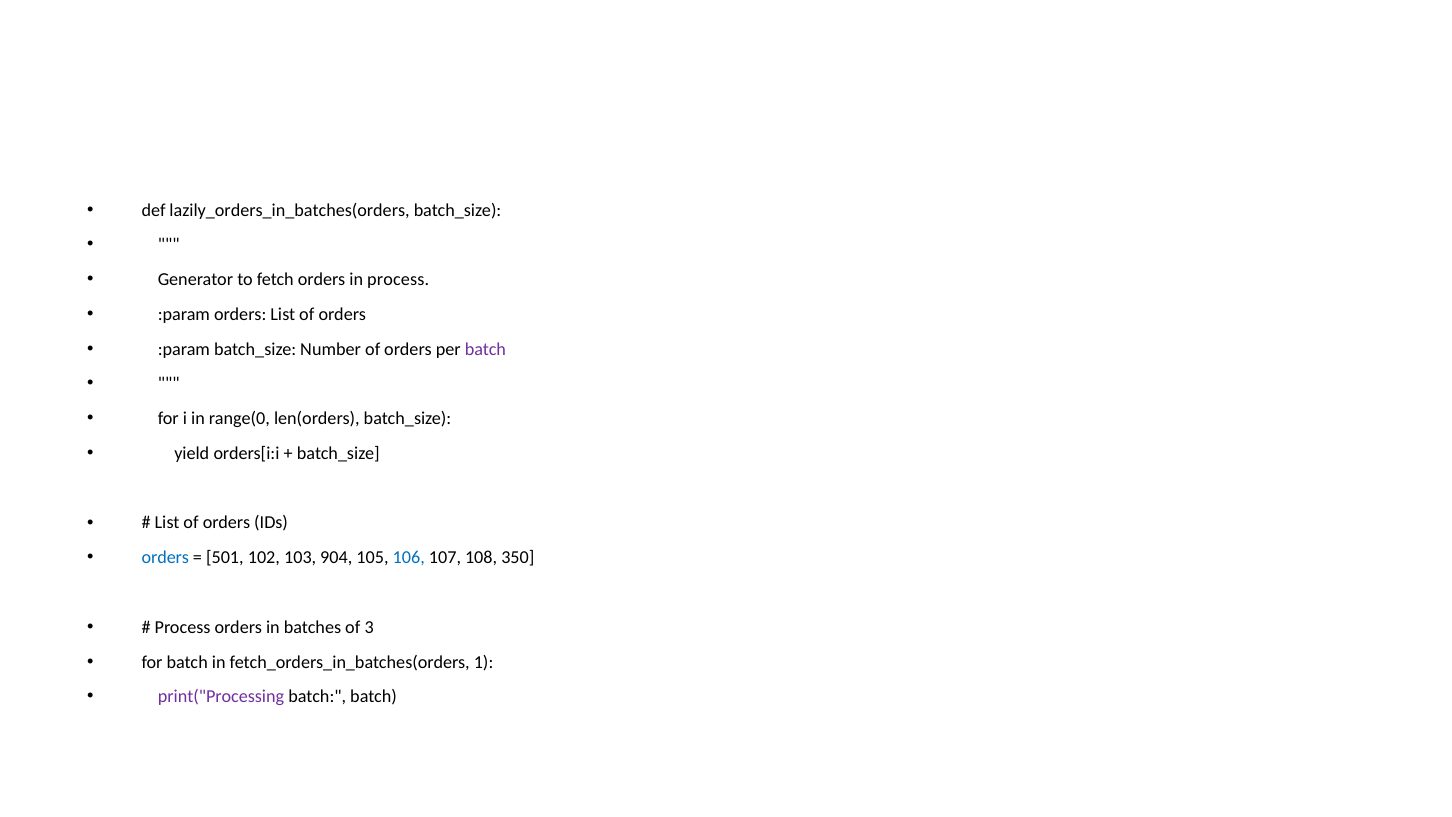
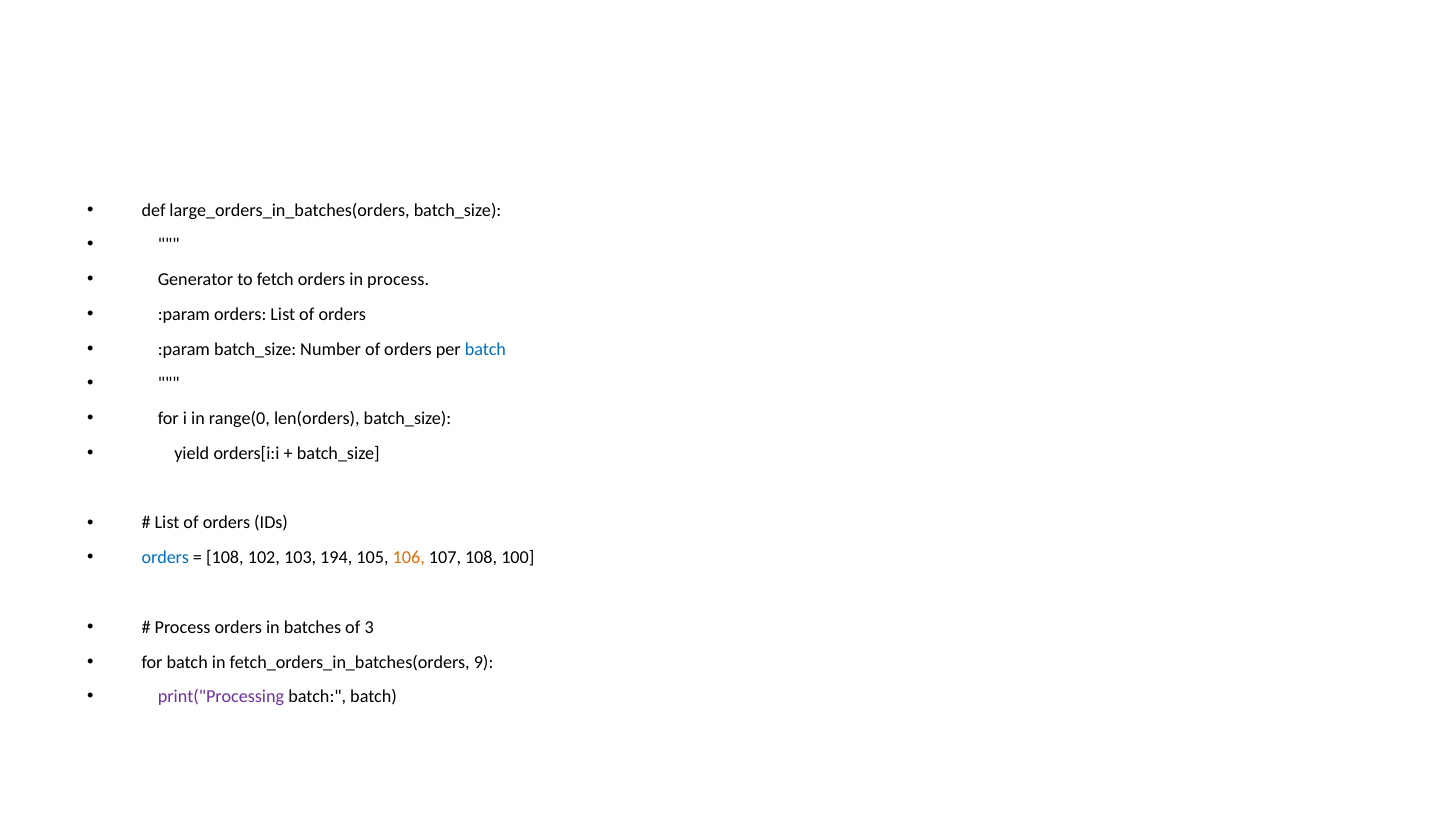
lazily_orders_in_batches(orders: lazily_orders_in_batches(orders -> large_orders_in_batches(orders (290, 210)
batch colour: purple -> blue (485, 349)
501: 501 -> 108 (225, 558)
904: 904 -> 194 (336, 558)
106 colour: blue -> orange (409, 558)
350: 350 -> 100 (518, 558)
1: 1 -> 9 (484, 662)
